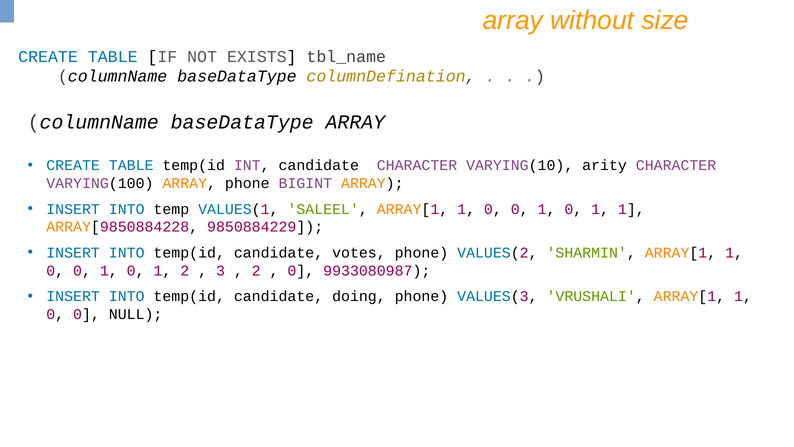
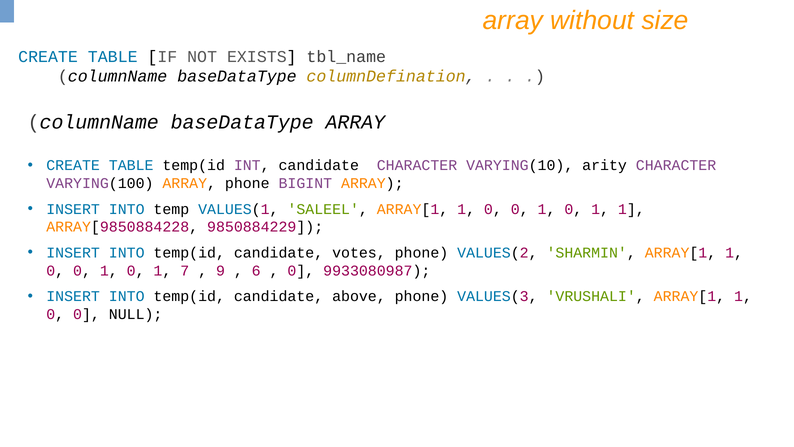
1 2: 2 -> 7 (185, 270)
3: 3 -> 9 (220, 270)
2: 2 -> 6 (256, 270)
doing: doing -> above (359, 296)
